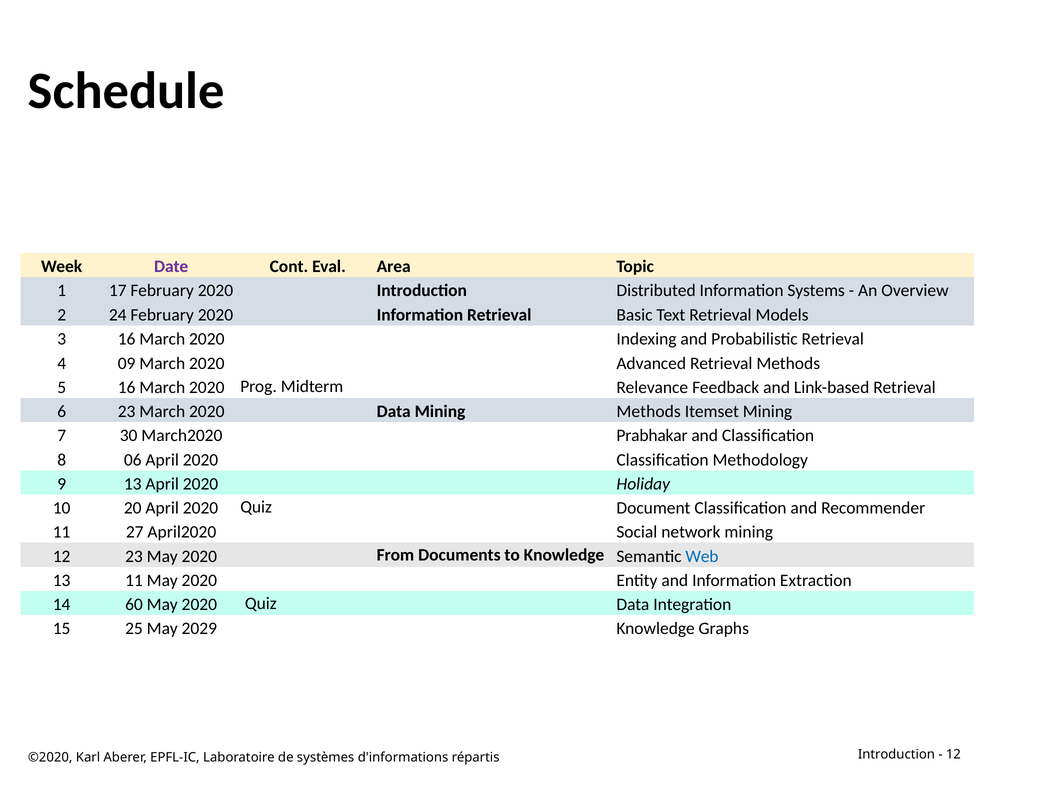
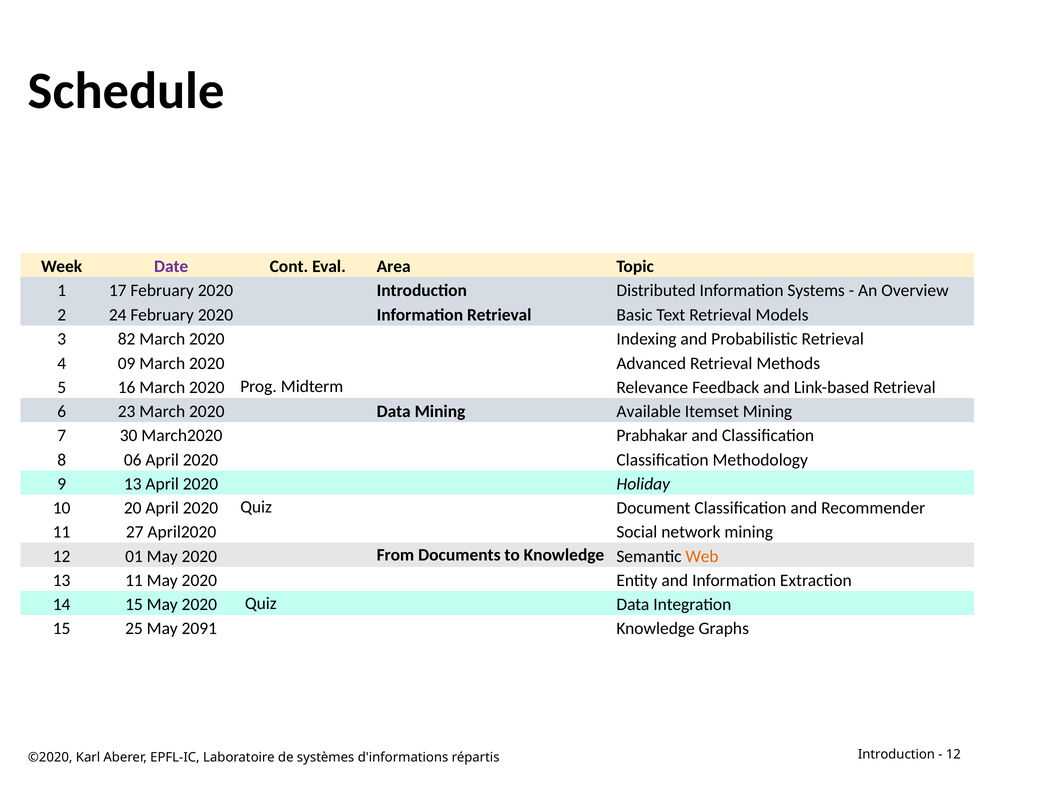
3 16: 16 -> 82 (127, 339)
Mining Methods: Methods -> Available (649, 412)
12 23: 23 -> 01 (134, 557)
Web colour: blue -> orange (702, 557)
14 60: 60 -> 15 (134, 605)
2029: 2029 -> 2091 (199, 629)
